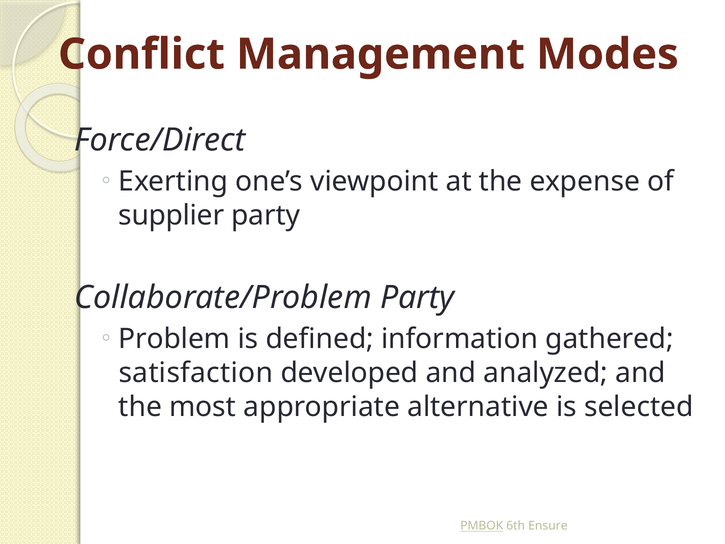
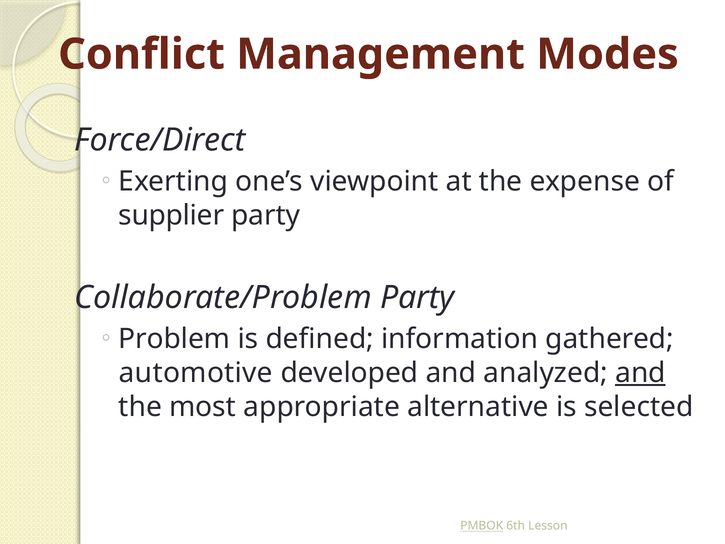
satisfaction: satisfaction -> automotive (196, 373)
and underline: none -> present (640, 373)
Ensure: Ensure -> Lesson (548, 526)
